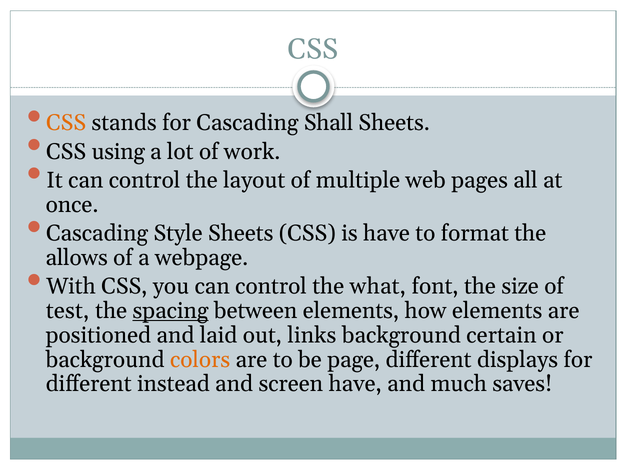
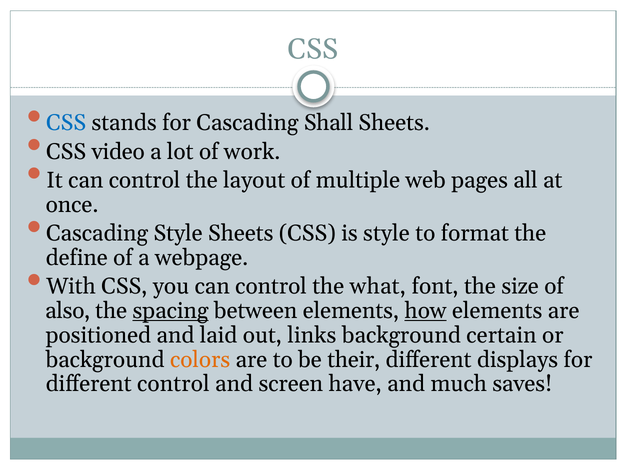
CSS colour: orange -> blue (66, 123)
using: using -> video (118, 152)
is have: have -> style (386, 233)
allows: allows -> define (77, 258)
test: test -> also (68, 311)
how underline: none -> present (426, 311)
page: page -> their (354, 360)
different instead: instead -> control (173, 384)
